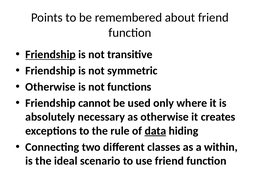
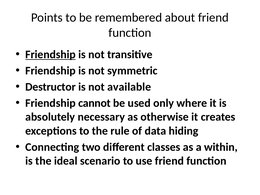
Otherwise: Otherwise -> Destructor (51, 87)
functions: functions -> available (129, 87)
data underline: present -> none (155, 131)
